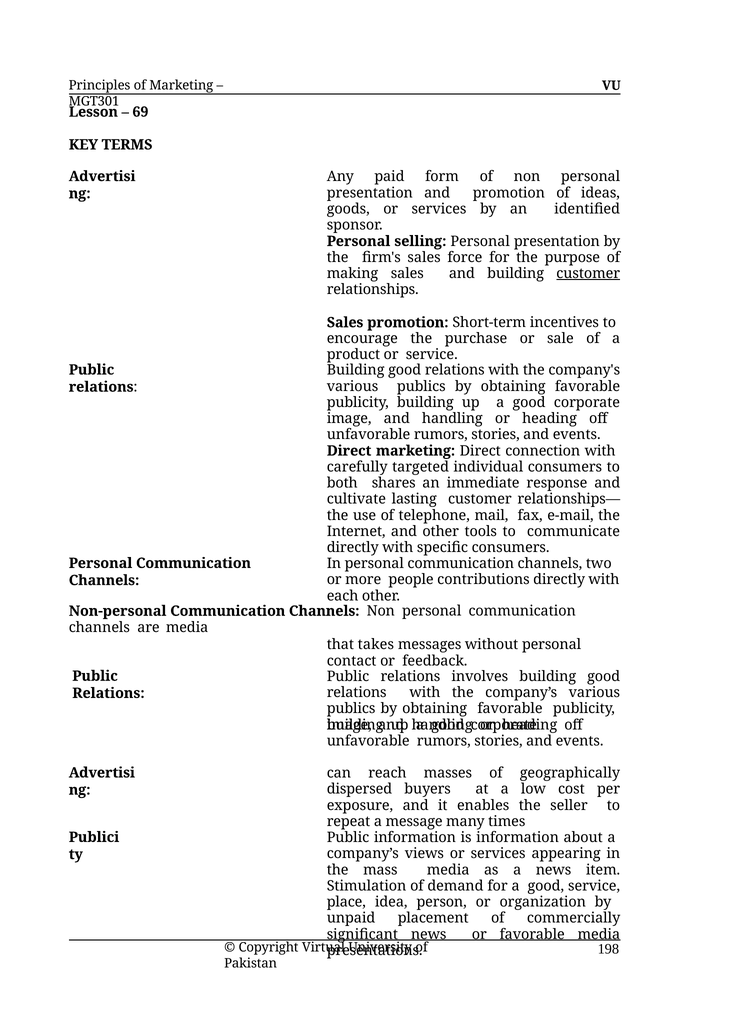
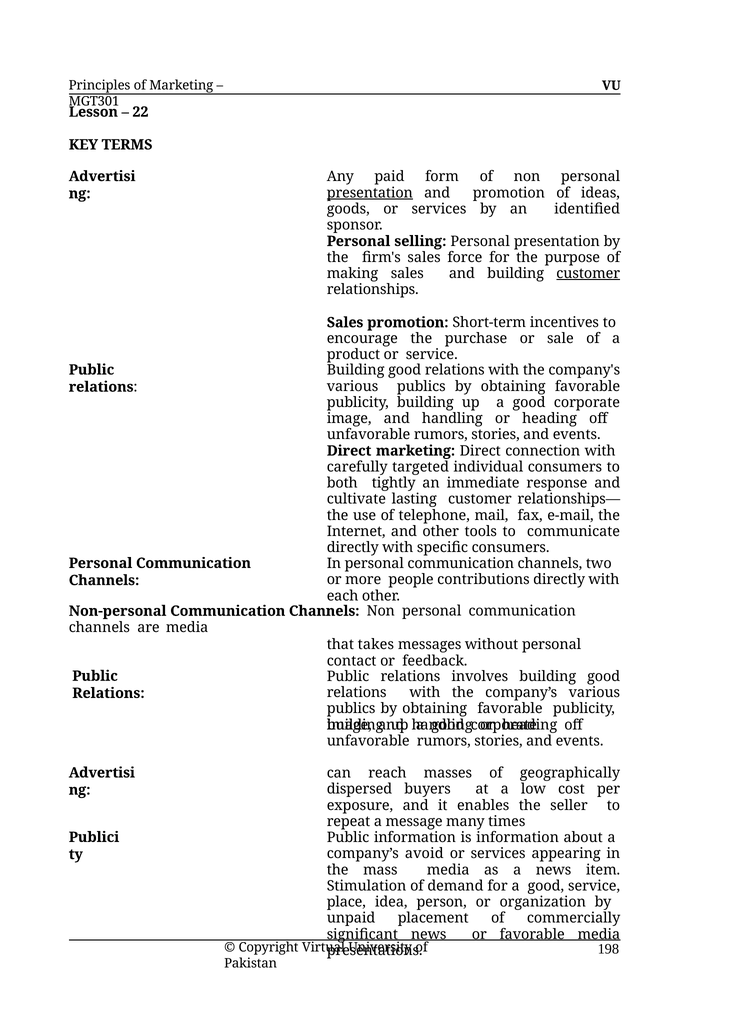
69: 69 -> 22 (140, 112)
presentation underline: none -> present (370, 193)
shares: shares -> tightly (394, 483)
views: views -> avoid (424, 854)
